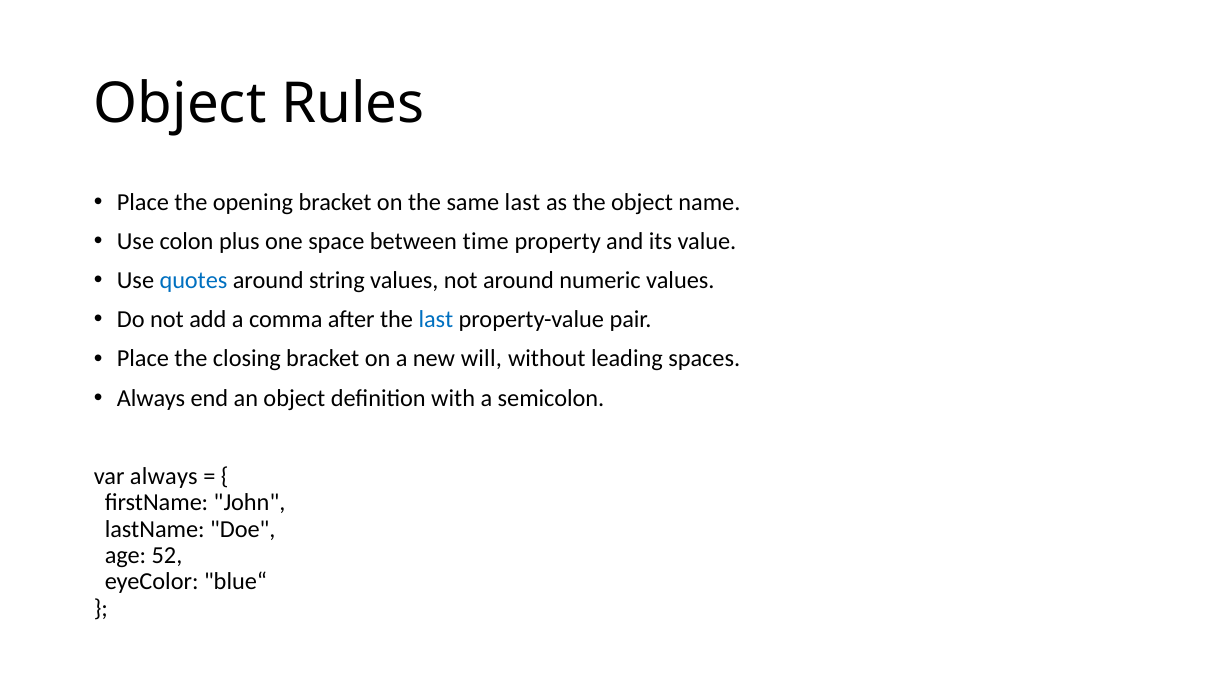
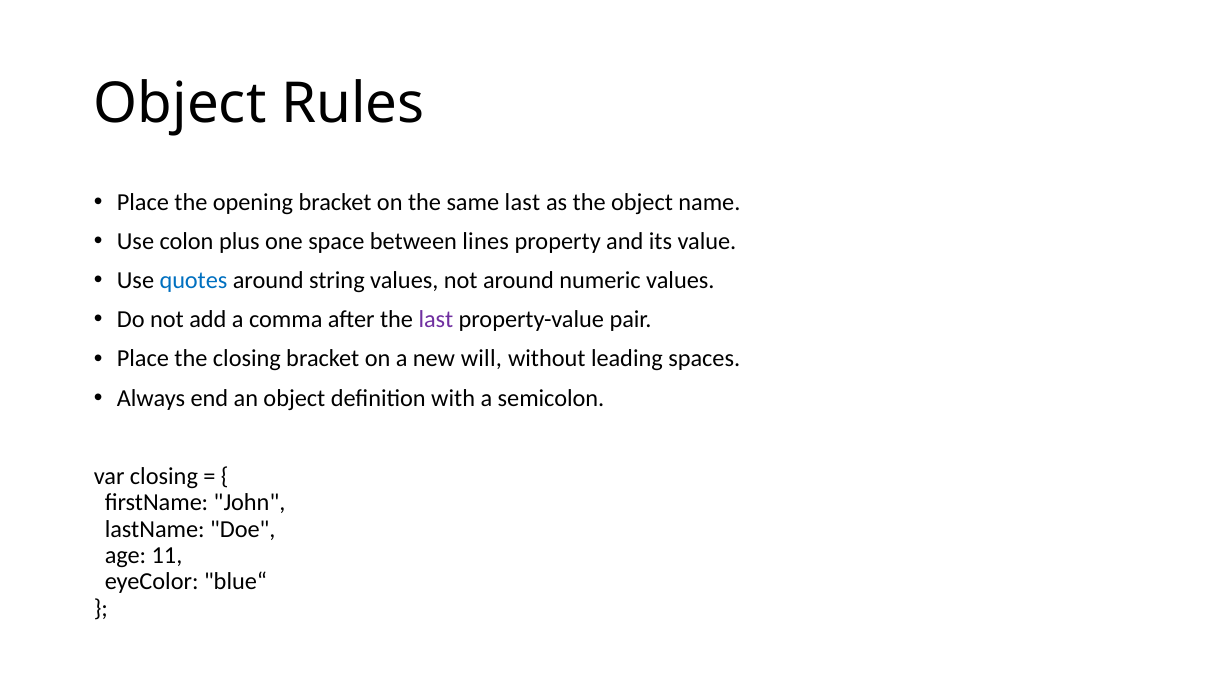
time: time -> lines (486, 241)
last colour: blue -> purple (436, 319)
var always: always -> closing (164, 476)
52: 52 -> 11 (167, 555)
